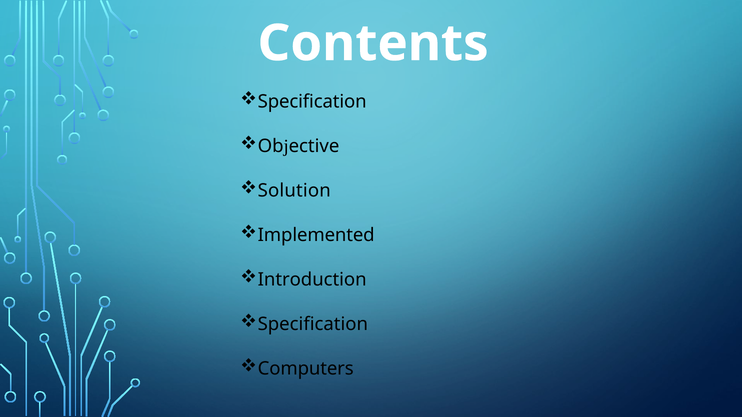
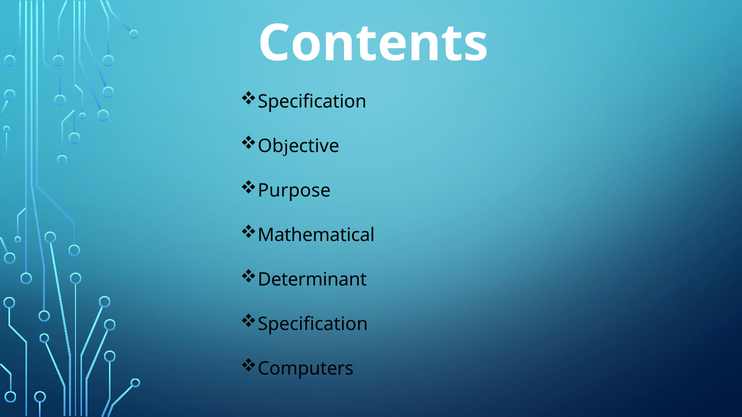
Solution: Solution -> Purpose (294, 191)
Implemented: Implemented -> Mathematical (316, 235)
Introduction: Introduction -> Determinant (312, 280)
